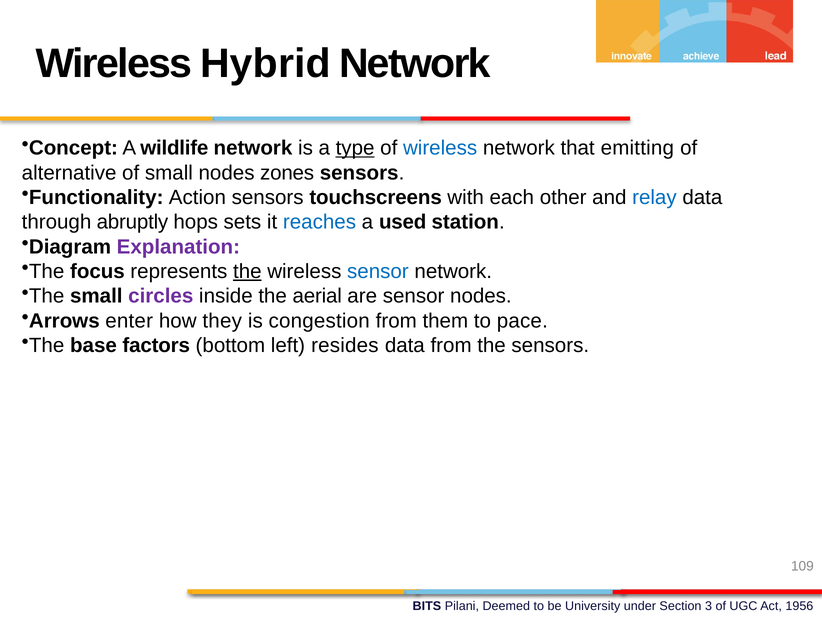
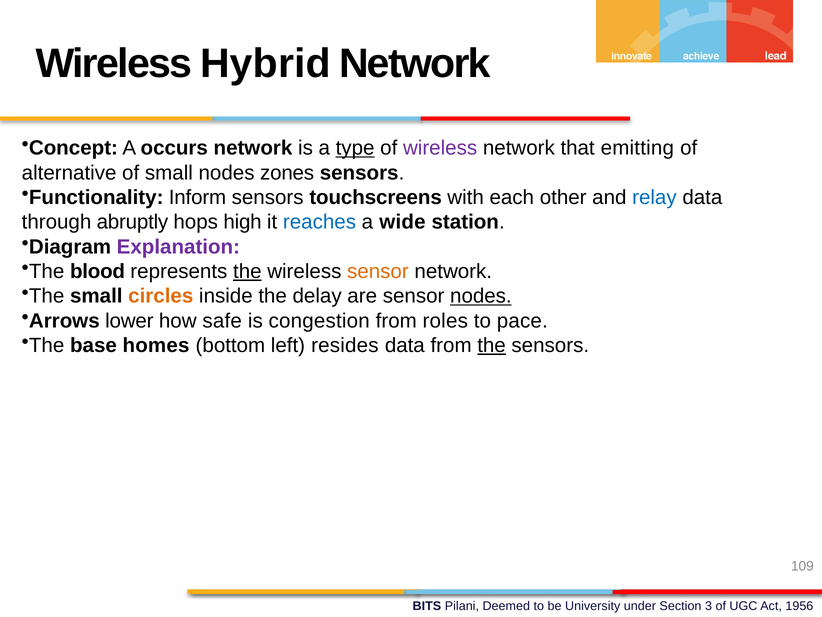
wildlife: wildlife -> occurs (174, 148)
wireless colour: blue -> purple (440, 148)
Action: Action -> Inform (198, 197)
sets: sets -> high (243, 222)
used: used -> wide (402, 222)
focus: focus -> blood (98, 271)
sensor colour: blue -> orange (378, 271)
circles colour: purple -> orange (161, 296)
aerial: aerial -> delay (317, 296)
nodes underline: none -> present (481, 296)
enter: enter -> lower (129, 321)
they: they -> safe (222, 321)
them: them -> roles (445, 321)
factors: factors -> homes (156, 345)
the underline: none -> present (492, 345)
